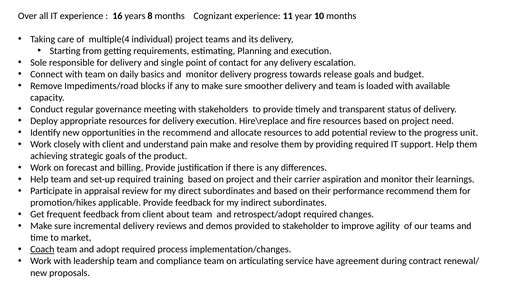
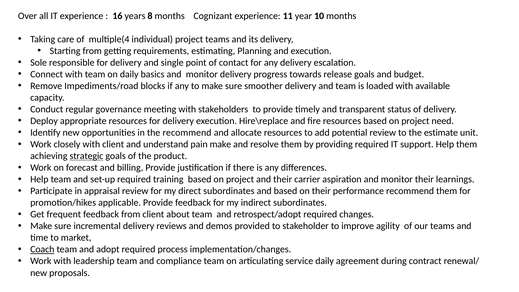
the progress: progress -> estimate (441, 133)
strategic underline: none -> present (86, 156)
service have: have -> daily (325, 261)
